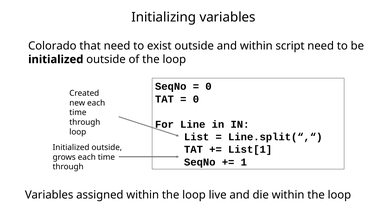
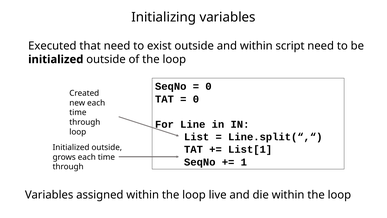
Colorado: Colorado -> Executed (52, 46)
